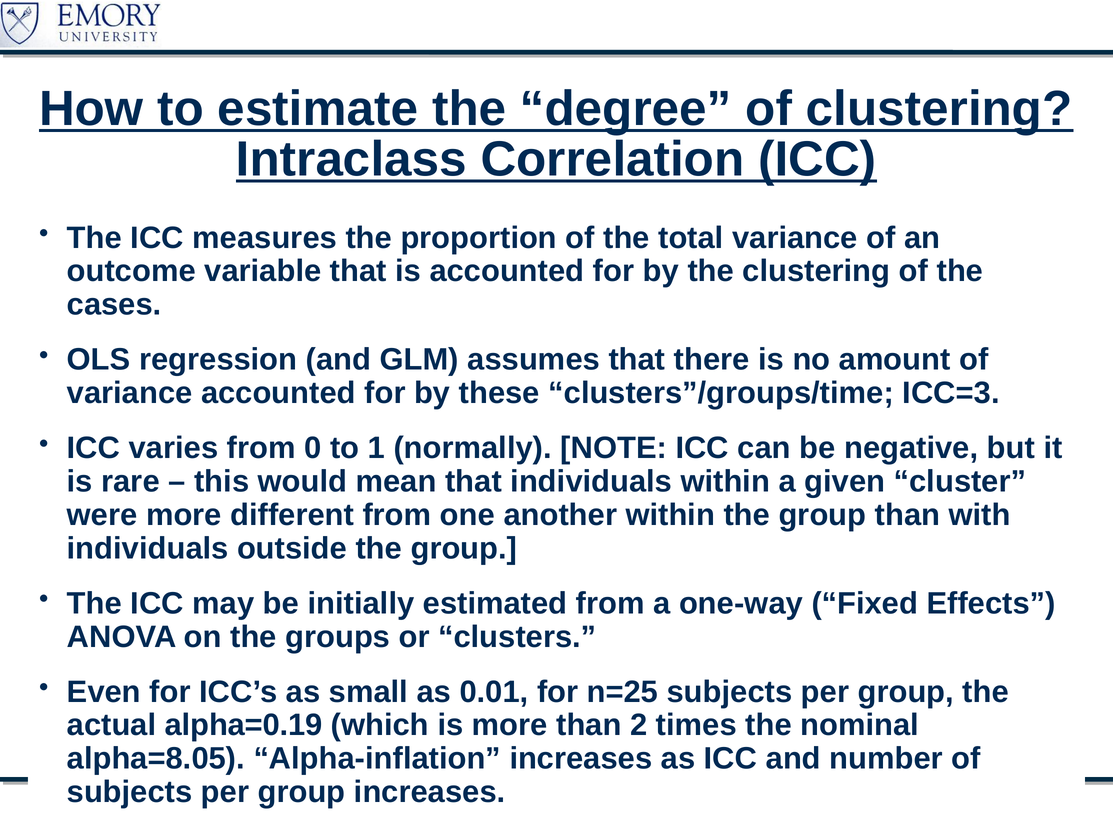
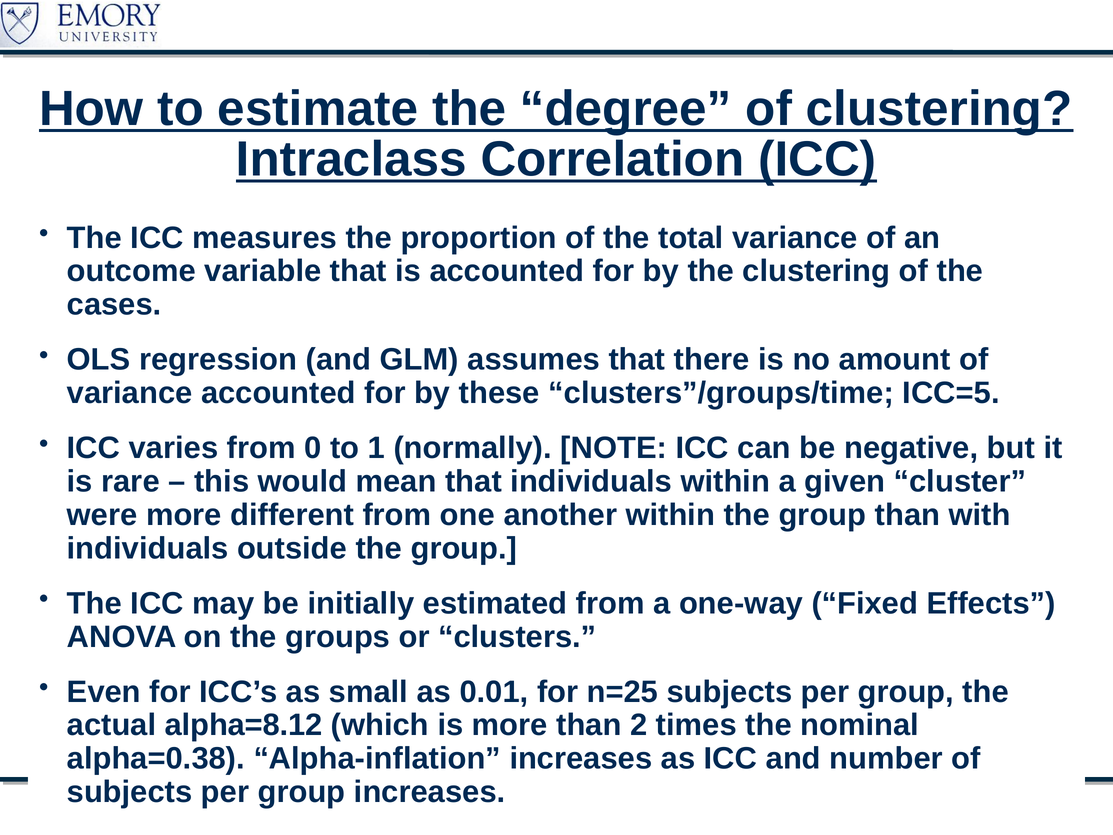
ICC=3: ICC=3 -> ICC=5 (951, 393)
alpha=0.19: alpha=0.19 -> alpha=8.12 (244, 725)
alpha=8.05: alpha=8.05 -> alpha=0.38 (156, 758)
